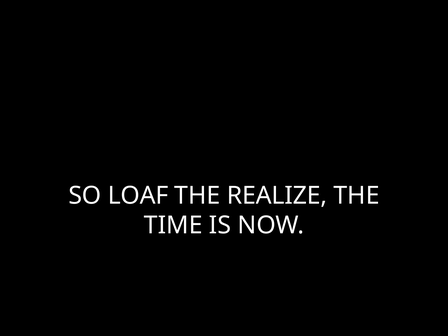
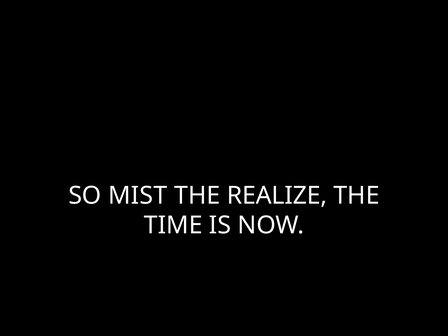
LOAF: LOAF -> MIST (138, 196)
